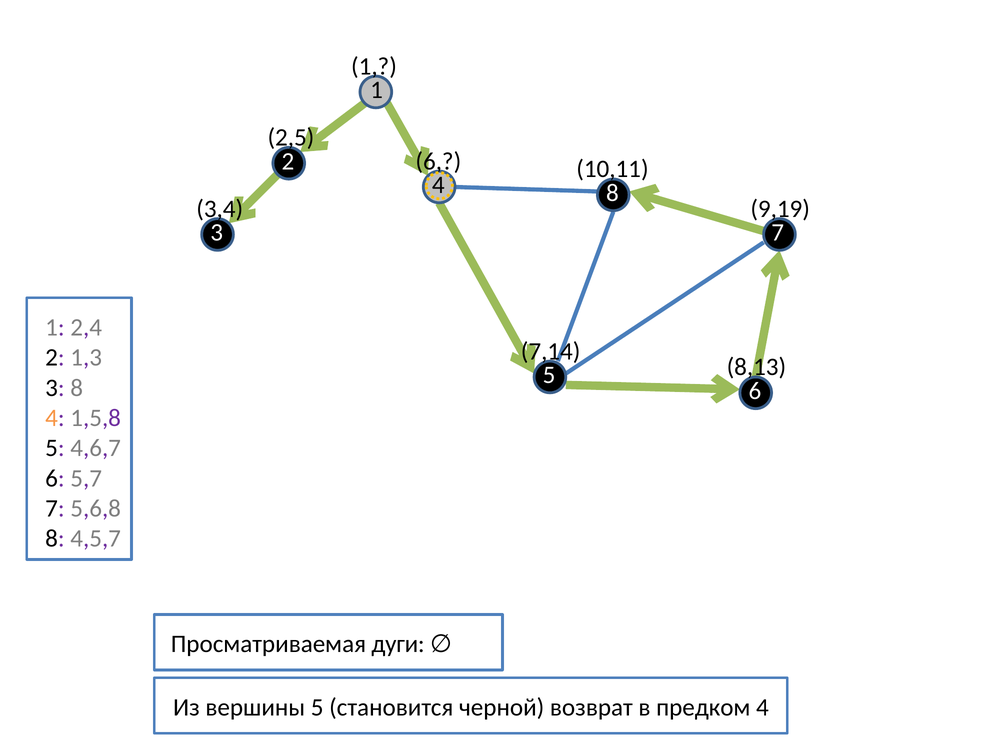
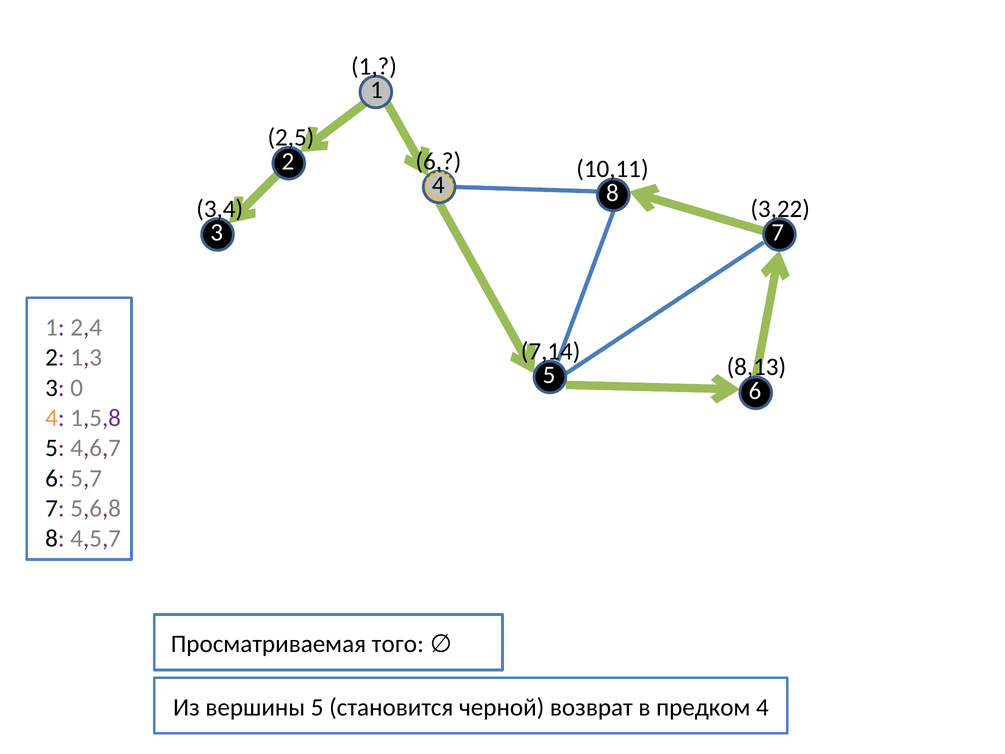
9,19: 9,19 -> 3,22 (780, 209)
8: 8 -> 0 (77, 388)
дуги: дуги -> того (398, 644)
